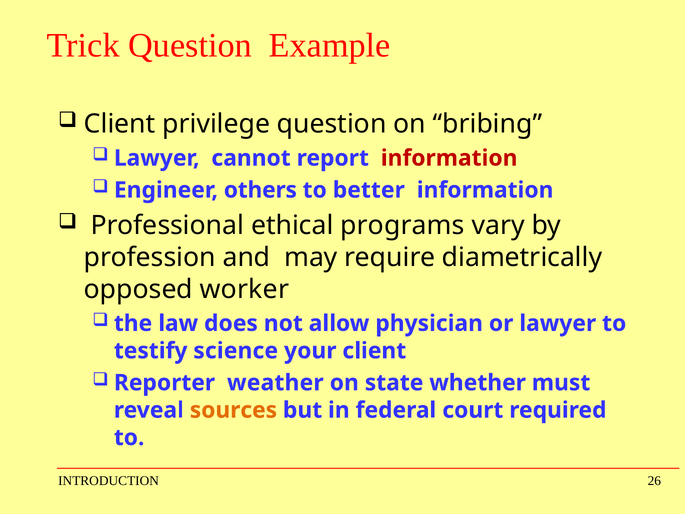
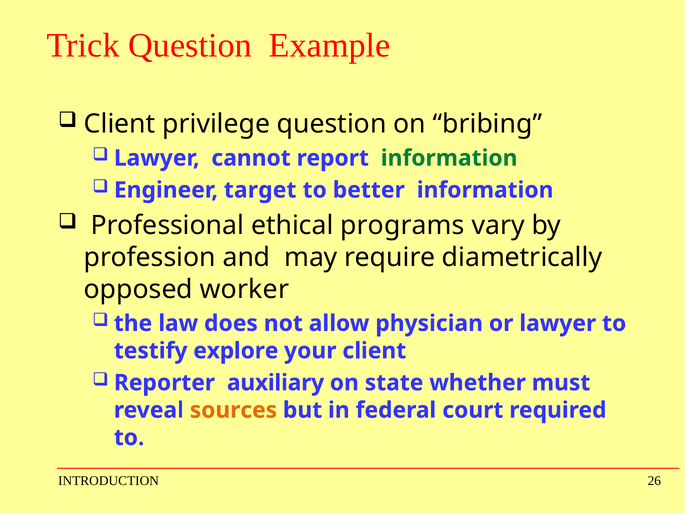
information colour: red -> green (449, 158)
others: others -> target (260, 190)
science: science -> explore (236, 351)
weather: weather -> auxiliary (276, 383)
